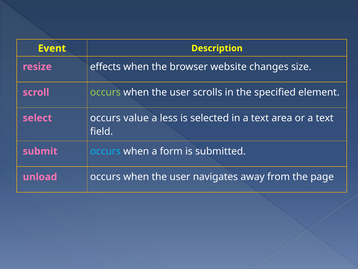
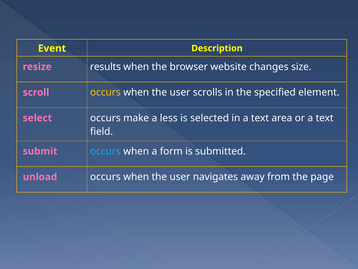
effects: effects -> results (105, 67)
occurs colour: light green -> yellow (105, 92)
value: value -> make (136, 118)
